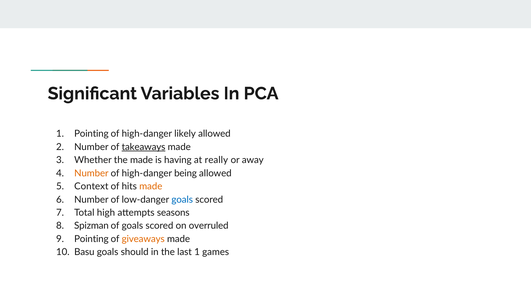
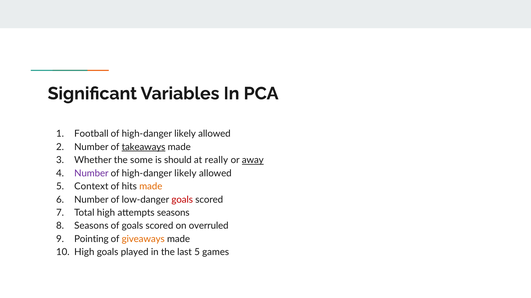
Pointing: Pointing -> Football (91, 134)
the made: made -> some (141, 160)
having: having -> should (178, 160)
away underline: none -> present (253, 160)
Number colour: orange -> purple (91, 174)
being: being -> likely (185, 174)
goals colour: blue -> red (182, 200)
Spizman: Spizman -> Seasons (91, 226)
Basu: Basu -> High (84, 253)
should: should -> played (135, 253)
last 1: 1 -> 5 (197, 253)
